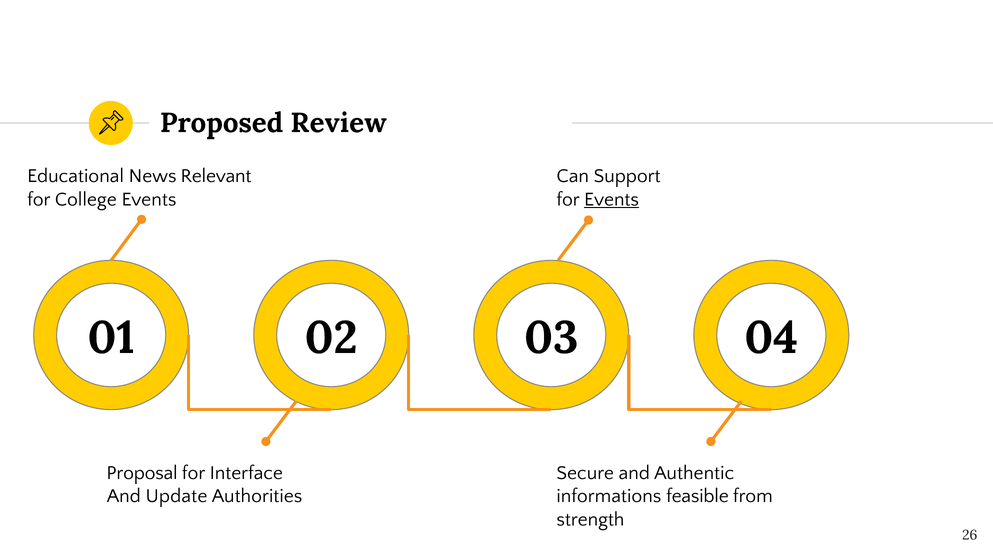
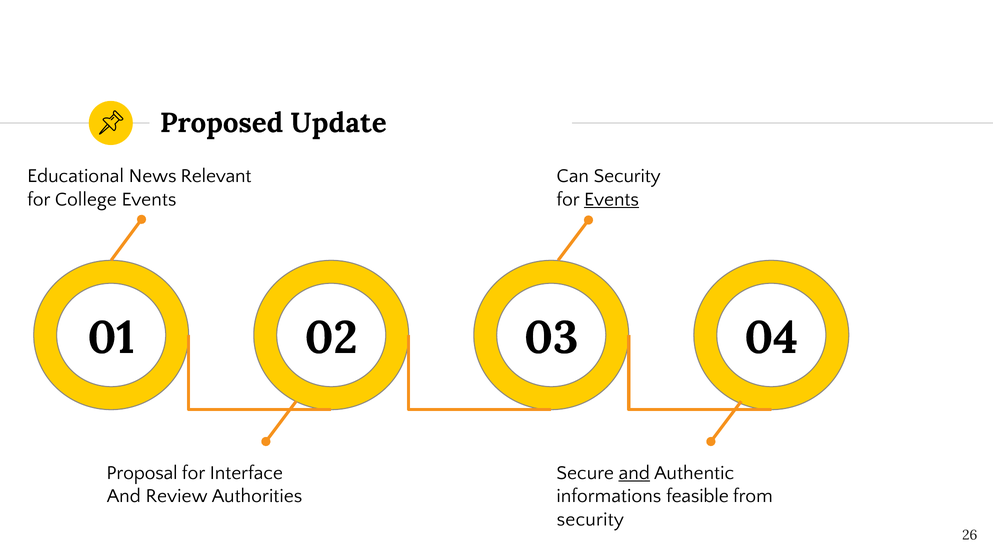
Review: Review -> Update (339, 123)
Can Support: Support -> Security (627, 176)
and underline: none -> present (634, 472)
Update: Update -> Review (177, 496)
strength: strength -> security (590, 519)
